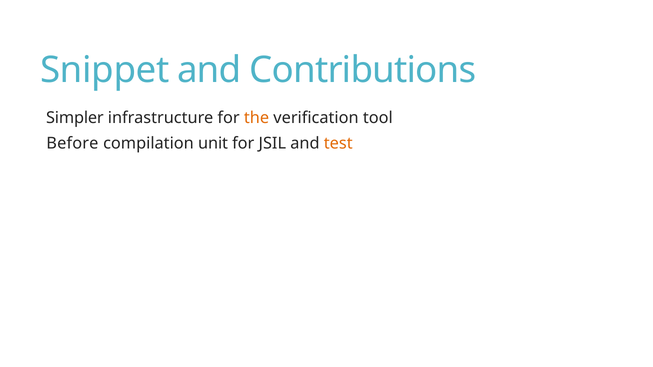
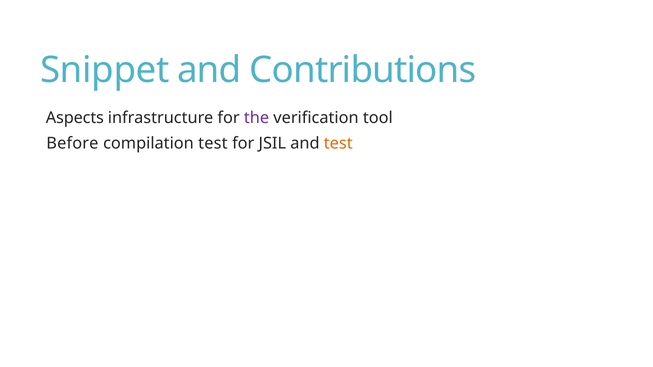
Simpler: Simpler -> Aspects (75, 118)
the colour: orange -> purple (257, 118)
compilation unit: unit -> test (213, 144)
